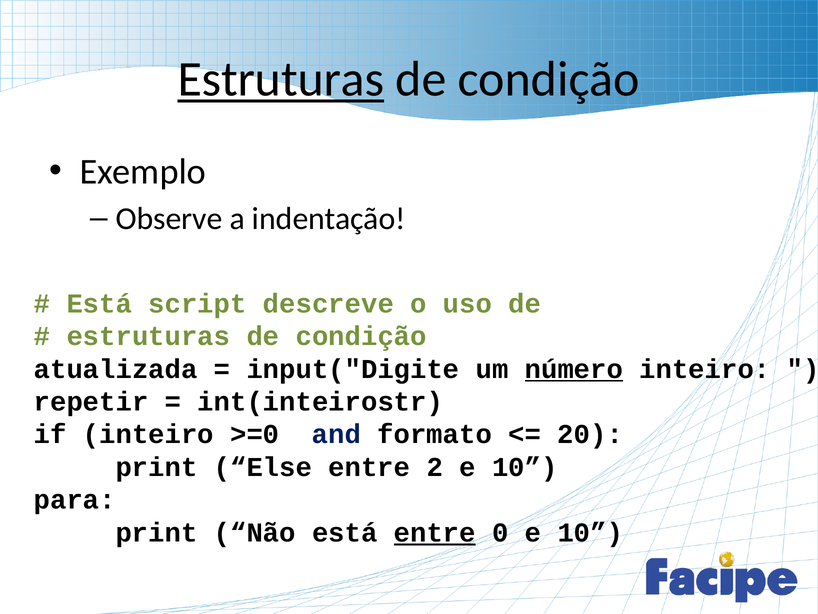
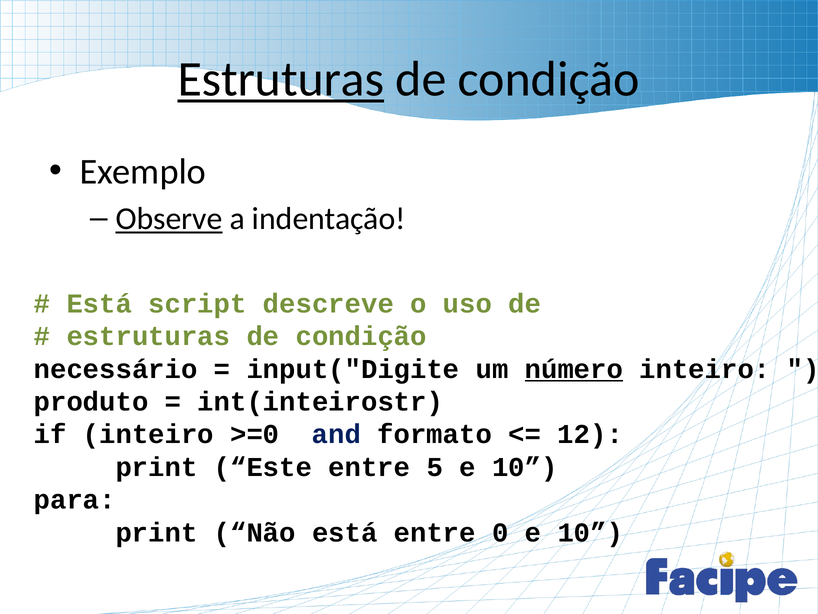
Observe underline: none -> present (169, 219)
atualizada: atualizada -> necessário (116, 369)
repetir: repetir -> produto (91, 401)
20: 20 -> 12 (590, 434)
Else: Else -> Este (263, 467)
2: 2 -> 5 (435, 467)
entre underline: present -> none (435, 532)
